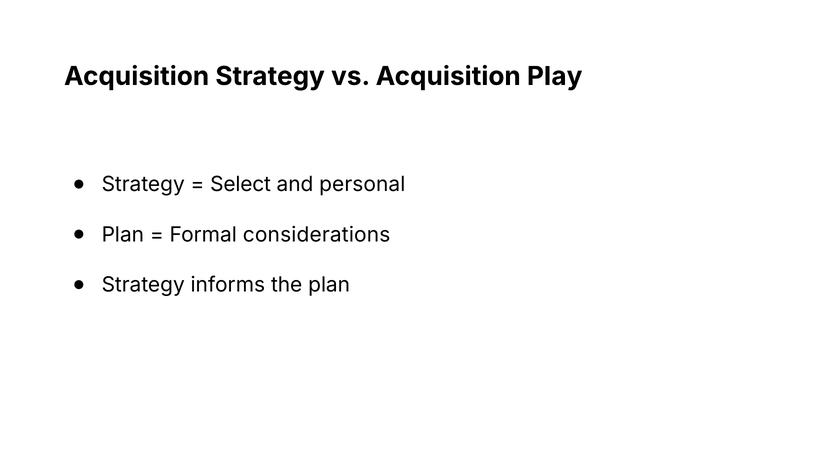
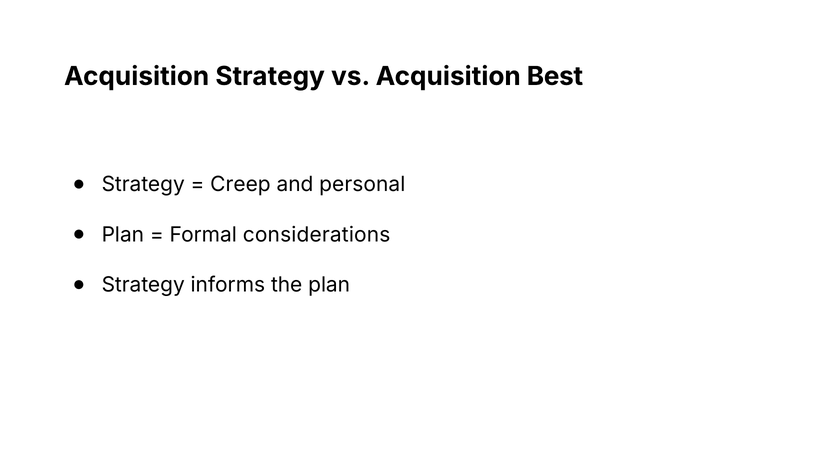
Play: Play -> Best (555, 76)
Select: Select -> Creep (240, 185)
